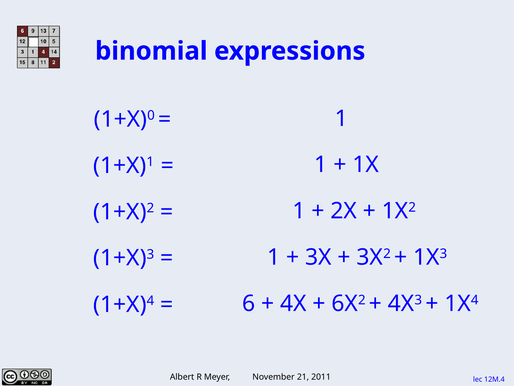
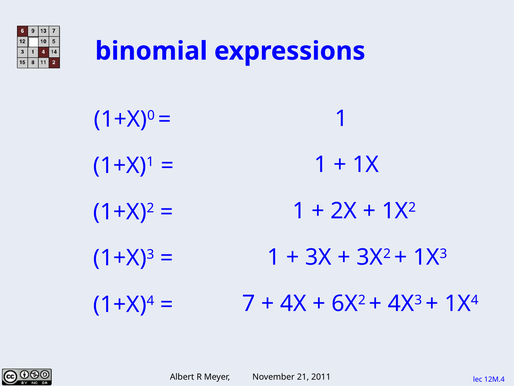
6: 6 -> 7 (249, 303)
